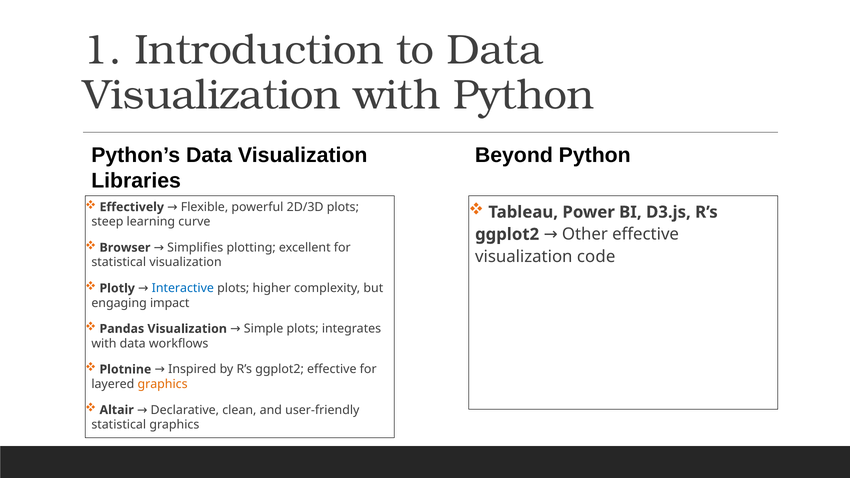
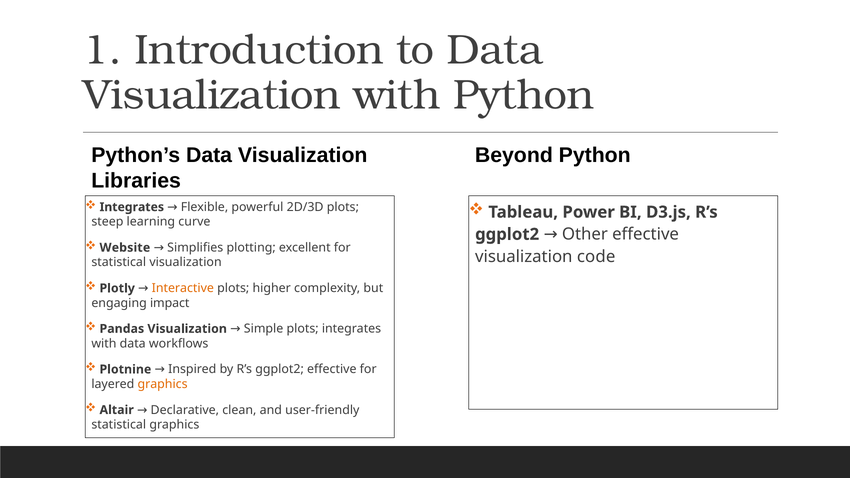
Effectively: Effectively -> Integrates (132, 207)
Browser: Browser -> Website (125, 248)
Interactive colour: blue -> orange (183, 288)
